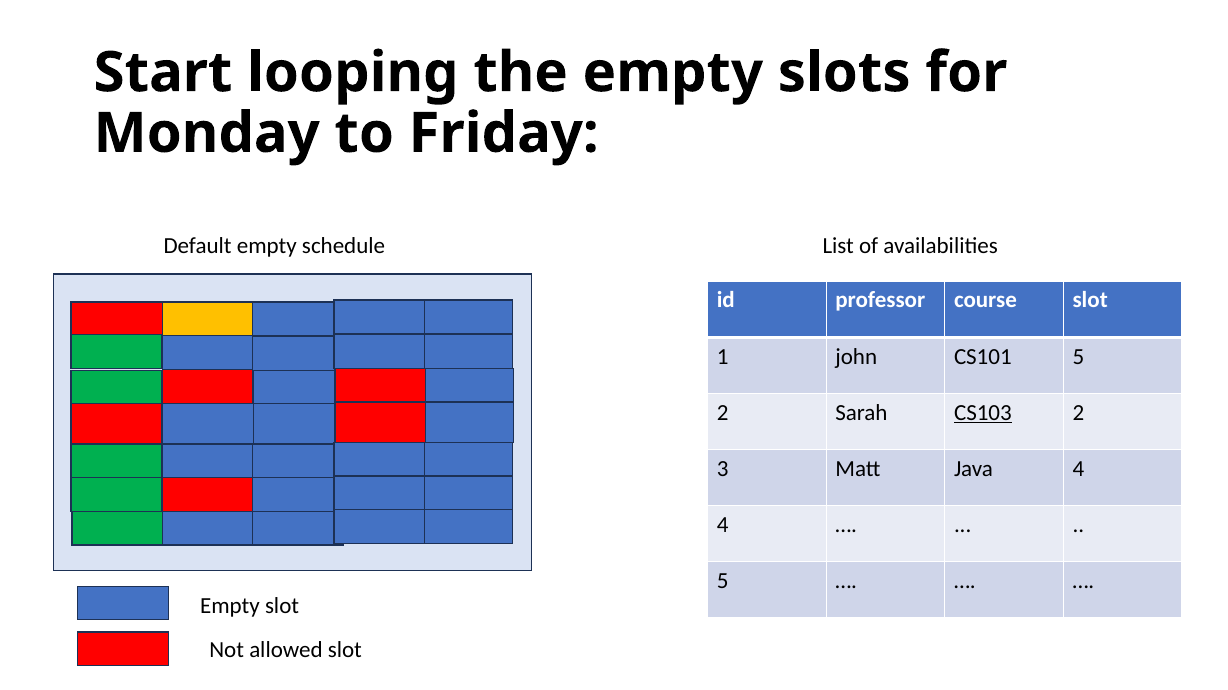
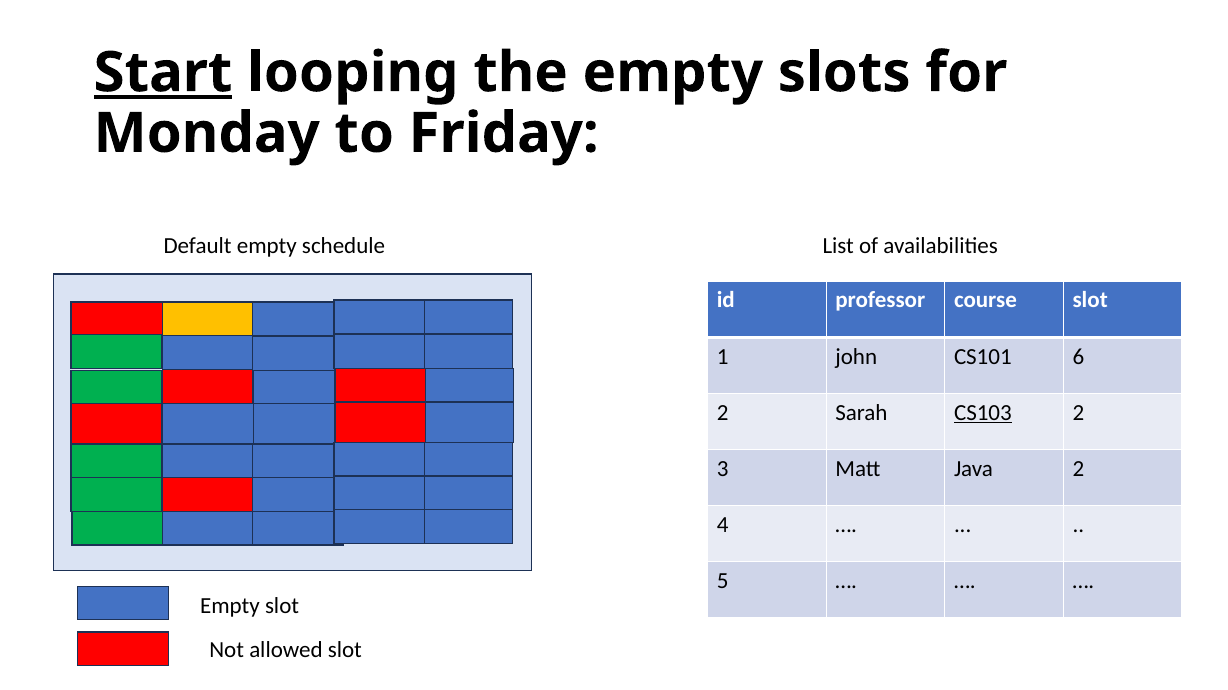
Start underline: none -> present (163, 73)
CS101 5: 5 -> 6 (1078, 357)
Java 4: 4 -> 2 (1078, 469)
